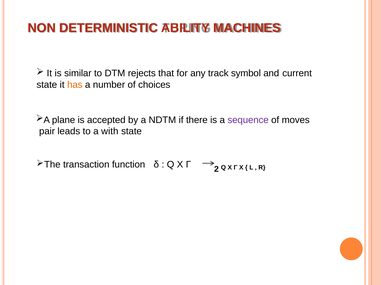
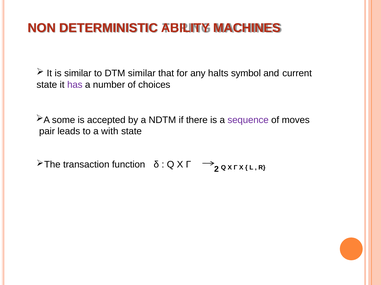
DTM rejects: rejects -> similar (142, 73)
track: track -> halts (218, 73)
has colour: orange -> purple (75, 85)
plane: plane -> some (64, 120)
